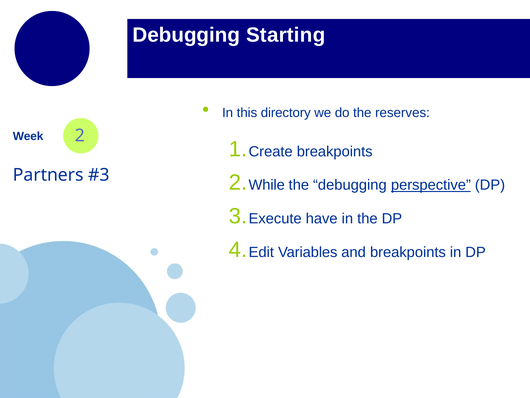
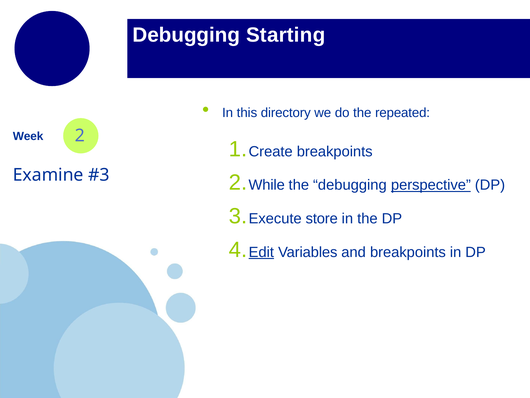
reserves: reserves -> repeated (403, 112)
Partners: Partners -> Examine (48, 175)
have: have -> store (322, 218)
Edit underline: none -> present (261, 252)
